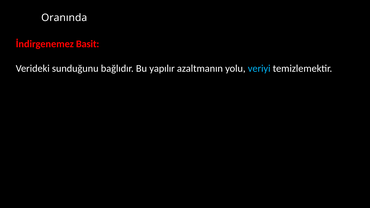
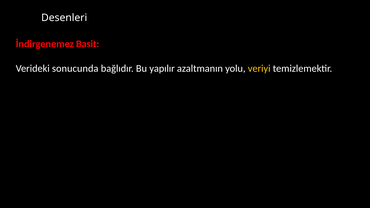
Oranında: Oranında -> Desenleri (64, 18)
sunduğunu: sunduğunu -> sonucunda (75, 69)
veriyi colour: light blue -> yellow (259, 69)
